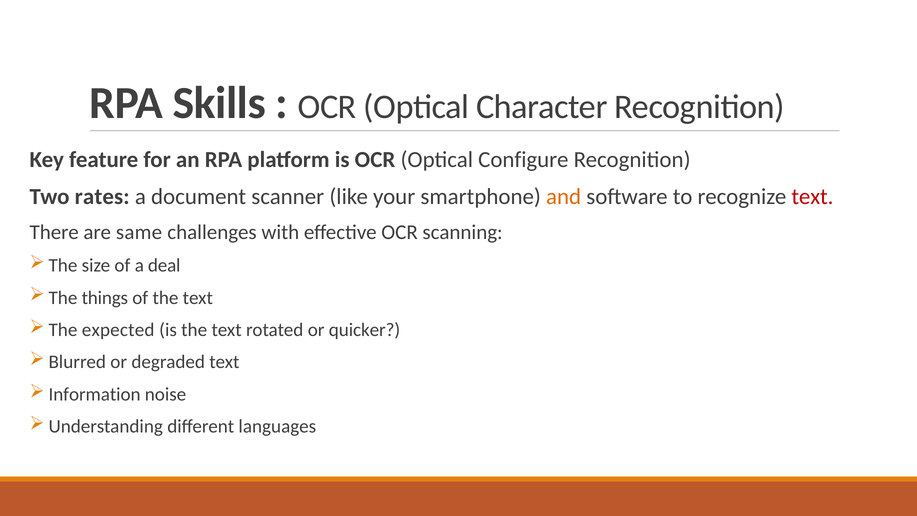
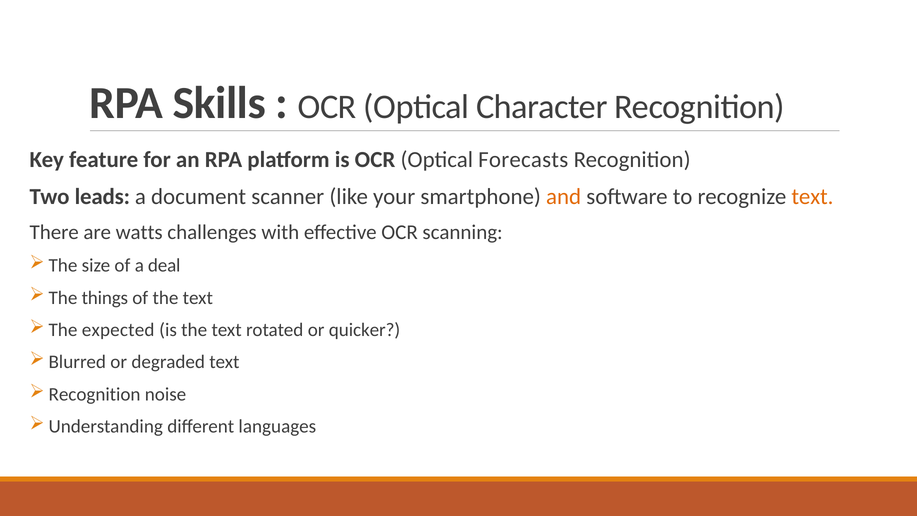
Configure: Configure -> Forecasts (523, 160)
rates: rates -> leads (102, 197)
text colour: red -> orange (812, 197)
same: same -> watts (139, 232)
Information: Information -> Recognition (95, 394)
